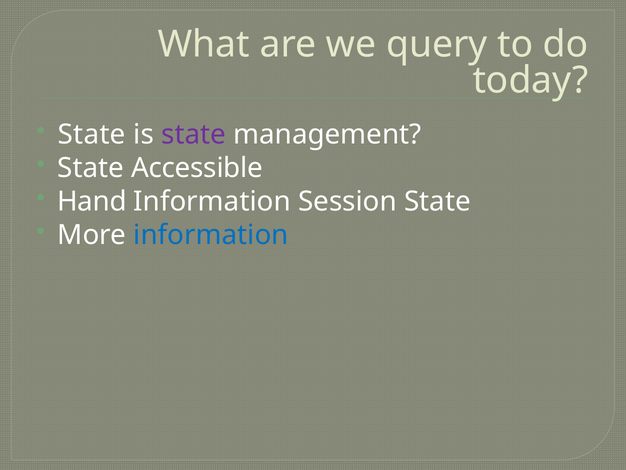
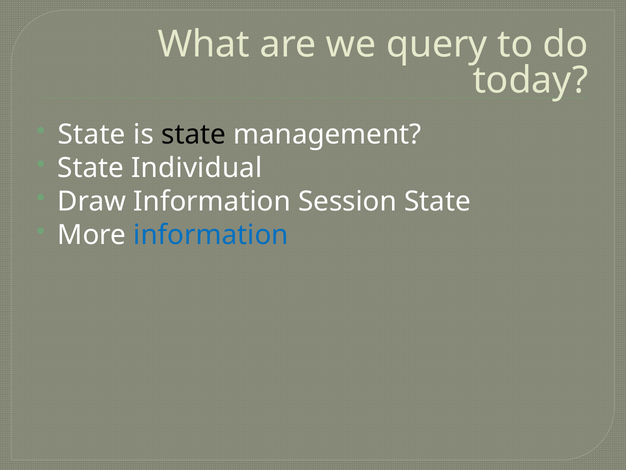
state colour: purple -> black (194, 134)
Accessible: Accessible -> Individual (197, 168)
Hand: Hand -> Draw (92, 201)
